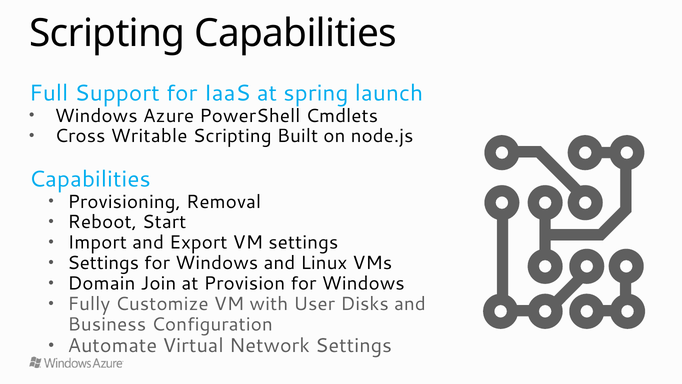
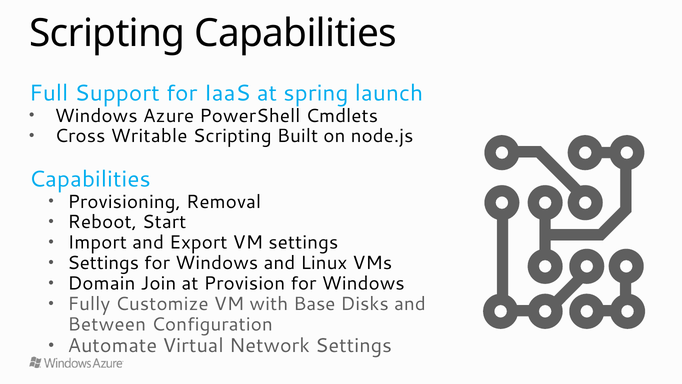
User: User -> Base (314, 304)
Business: Business -> Between (107, 324)
